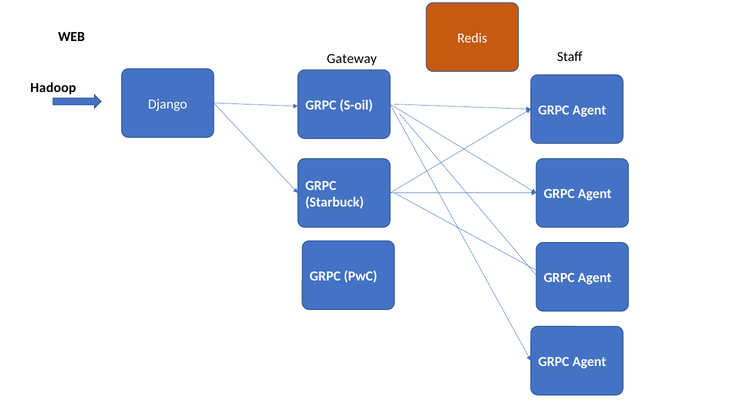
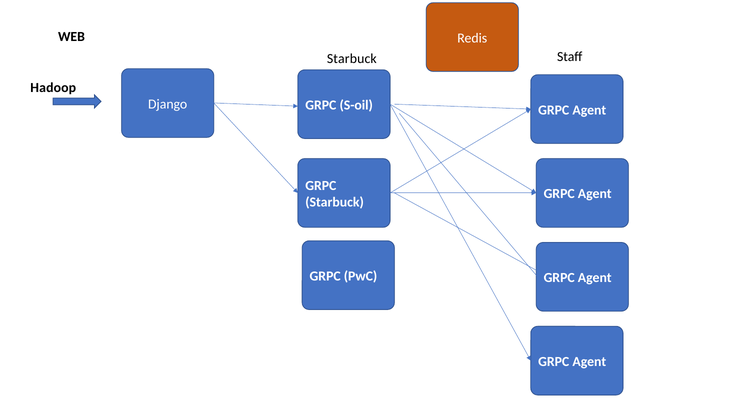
Gateway: Gateway -> Starbuck (352, 59)
